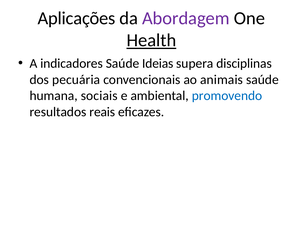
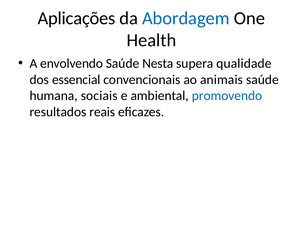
Abordagem colour: purple -> blue (186, 18)
Health underline: present -> none (151, 40)
indicadores: indicadores -> envolvendo (72, 64)
Ideias: Ideias -> Nesta (158, 64)
disciplinas: disciplinas -> qualidade (244, 64)
pecuária: pecuária -> essencial (76, 80)
